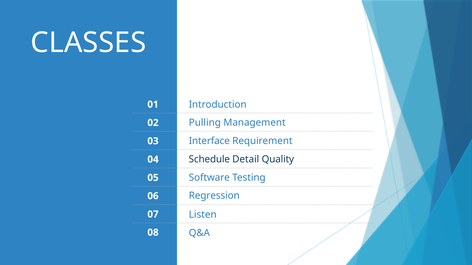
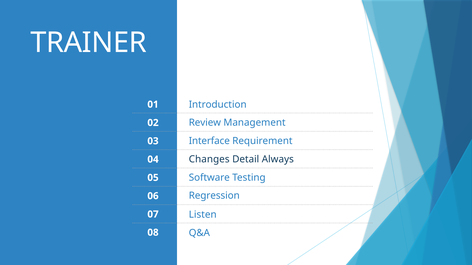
CLASSES: CLASSES -> TRAINER (89, 43)
Pulling: Pulling -> Review (205, 123)
Schedule: Schedule -> Changes (209, 160)
Quality: Quality -> Always (278, 160)
